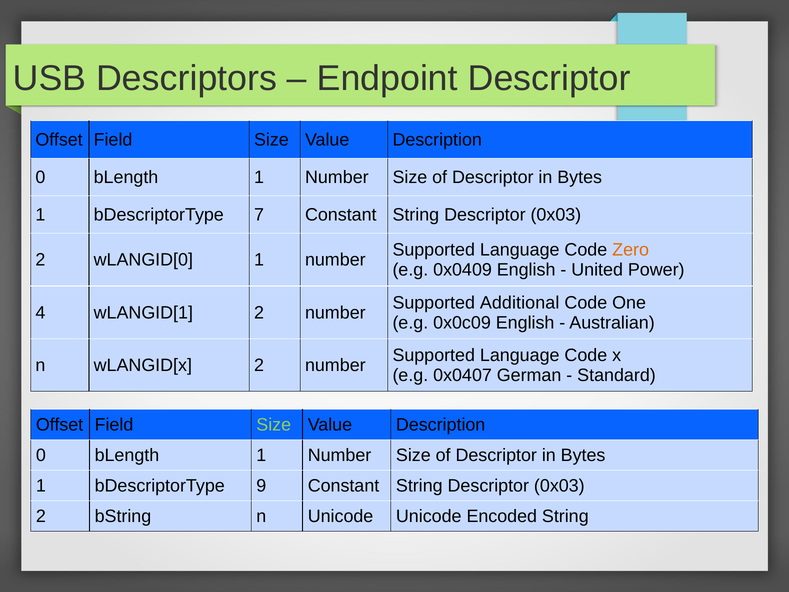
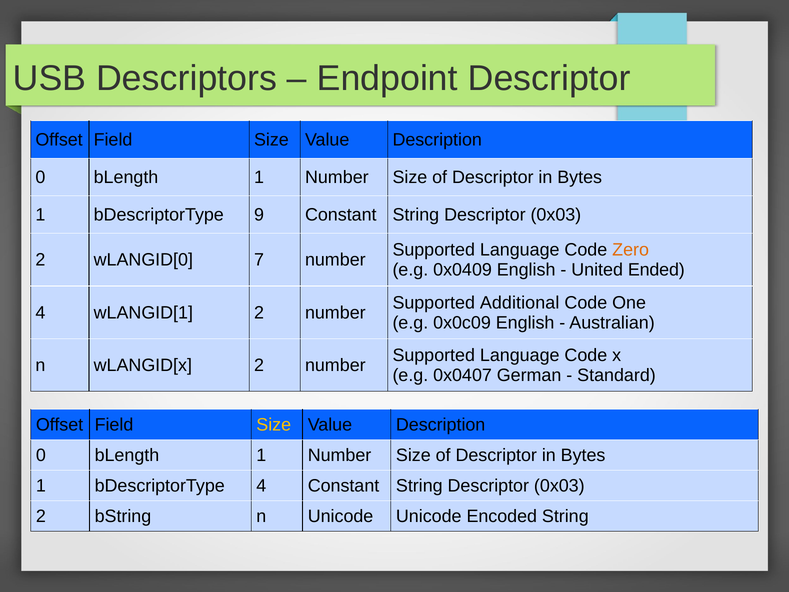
7: 7 -> 9 (259, 215)
wLANGID[0 1: 1 -> 7 (259, 260)
Power: Power -> Ended (656, 270)
Size colour: light green -> yellow (274, 425)
bDescriptorType 9: 9 -> 4 (261, 486)
